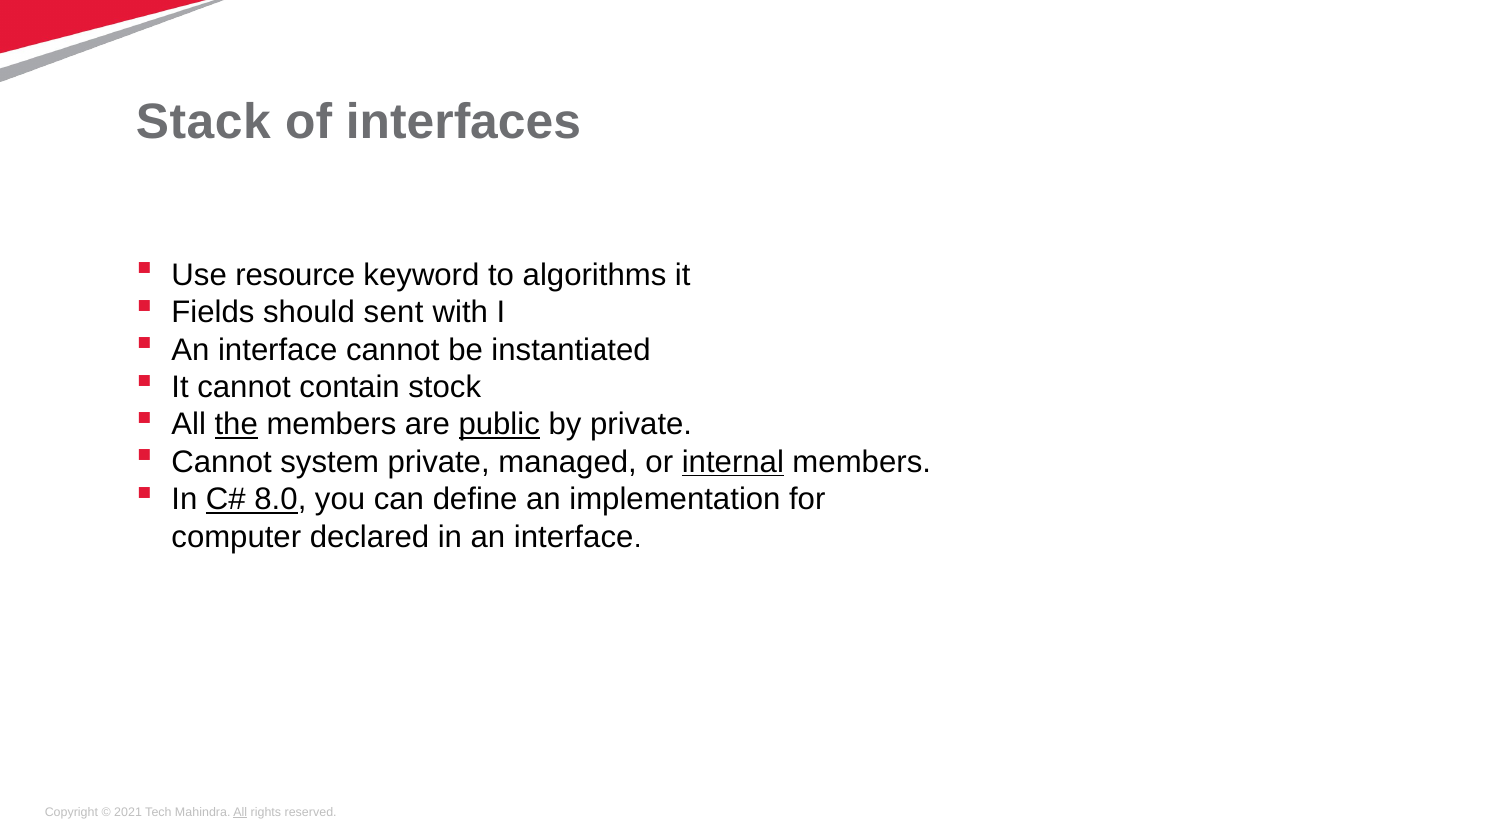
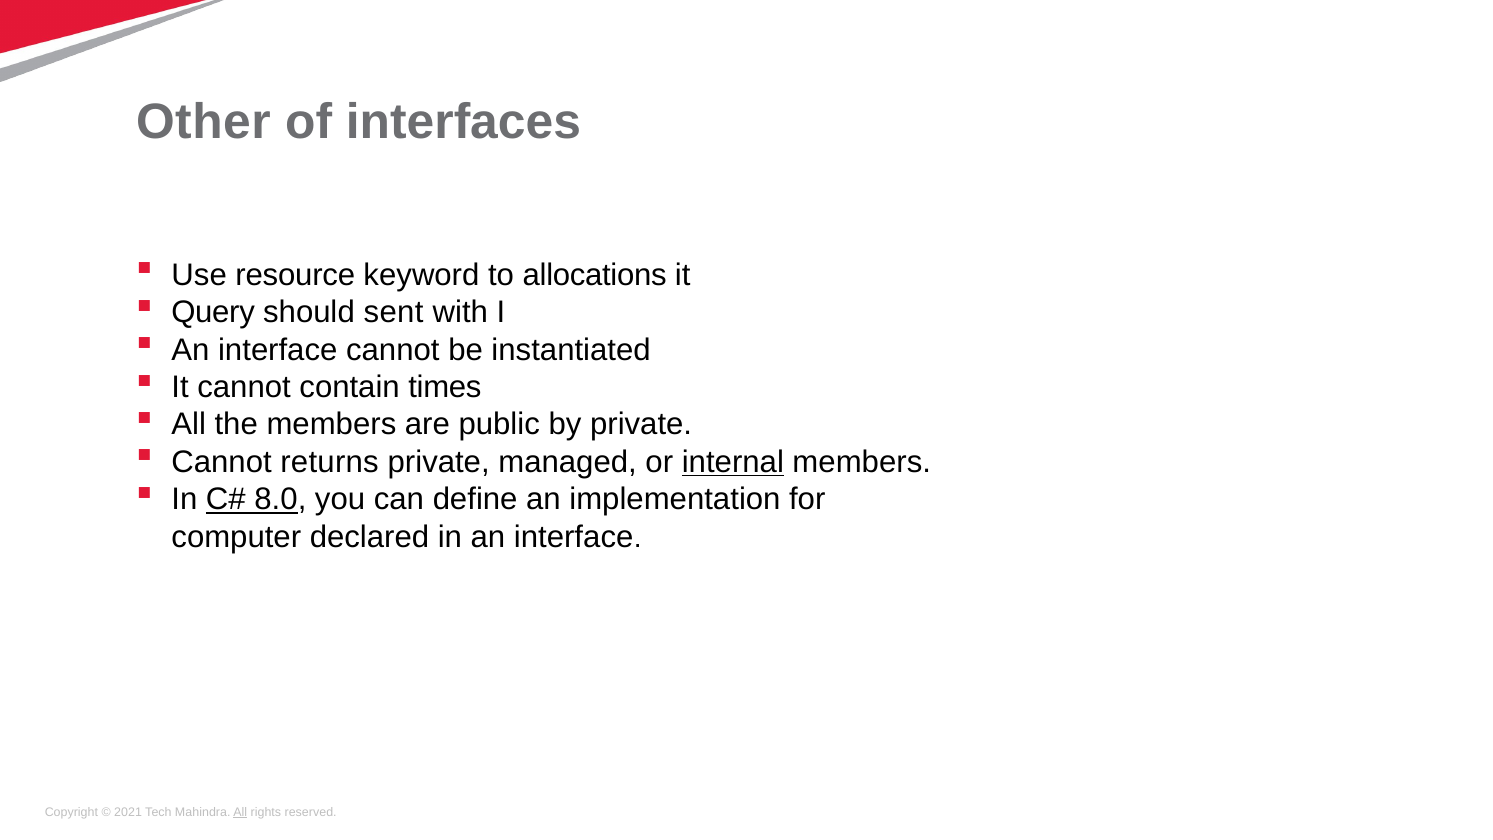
Stack: Stack -> Other (203, 122)
algorithms: algorithms -> allocations (595, 275)
Fields: Fields -> Query (213, 313)
stock: stock -> times (445, 387)
the underline: present -> none (236, 425)
public underline: present -> none (499, 425)
system: system -> returns (330, 462)
